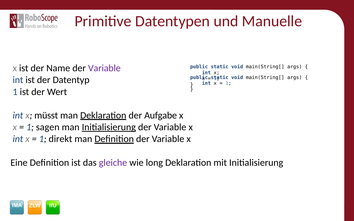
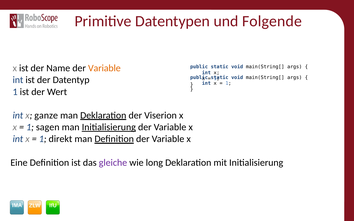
Manuelle: Manuelle -> Folgende (272, 21)
Variable colour: purple -> orange (104, 68)
müsst: müsst -> ganze (46, 115)
Aufgabe: Aufgabe -> Viserion (161, 115)
